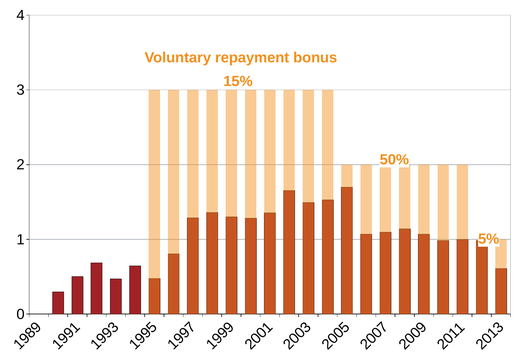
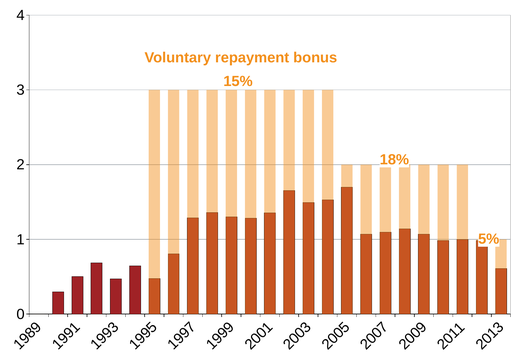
50%: 50% -> 18% (394, 160)
